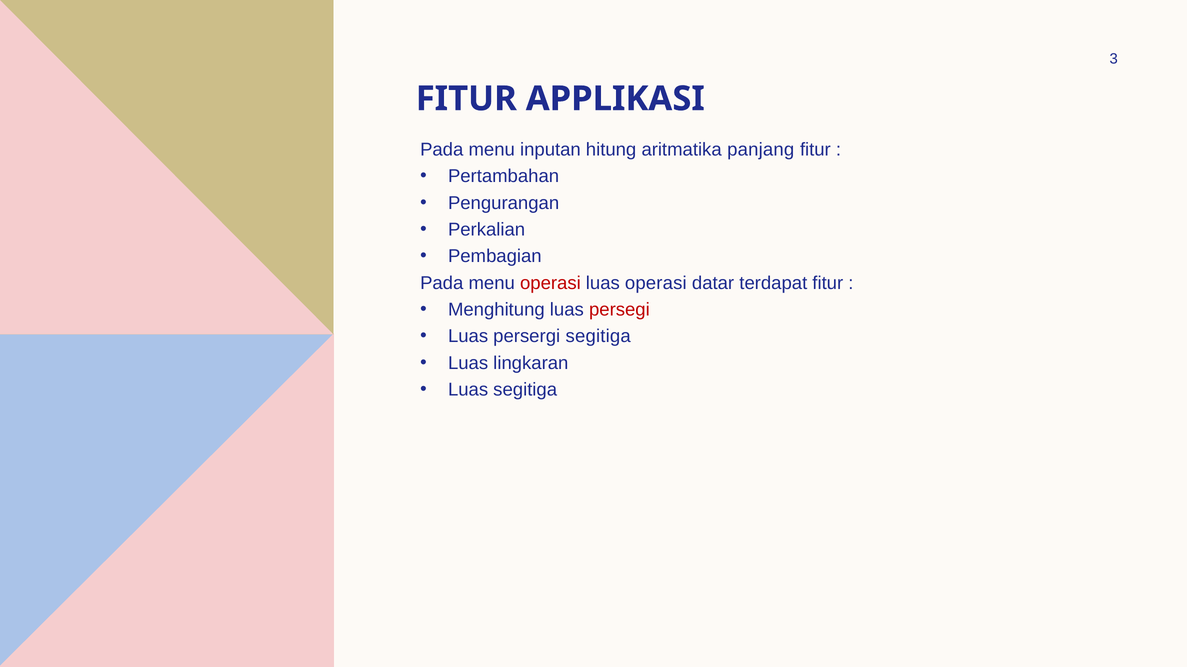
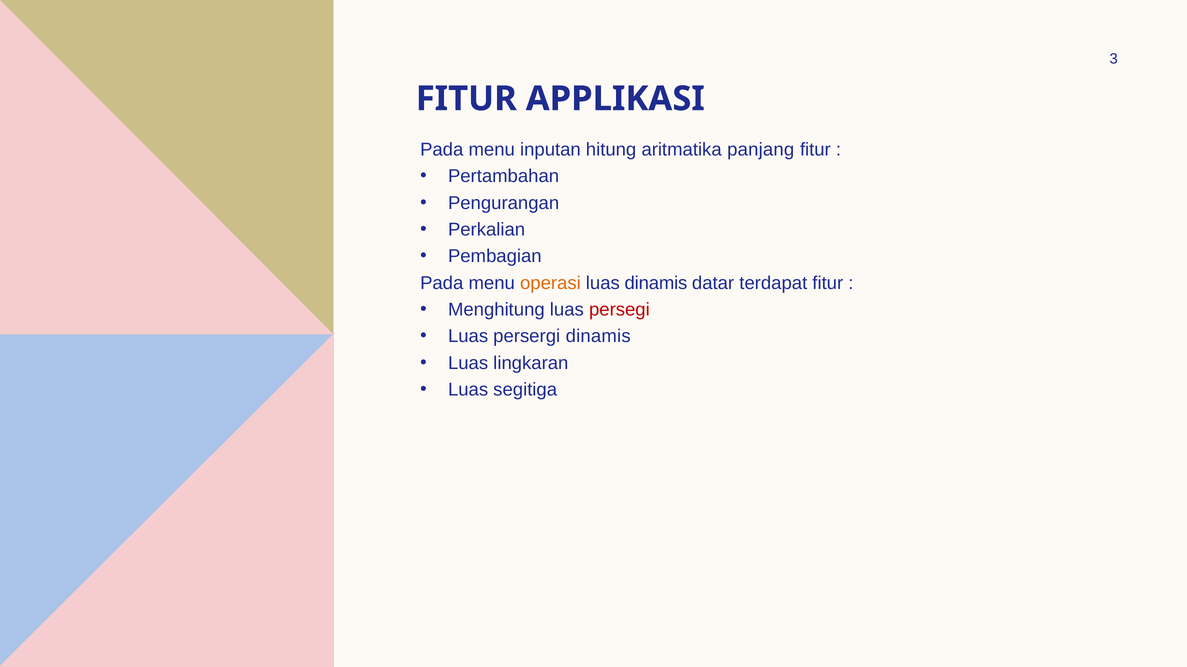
operasi colour: red -> orange (550, 283)
luas operasi: operasi -> dinamis (656, 283)
persergi segitiga: segitiga -> dinamis (598, 337)
